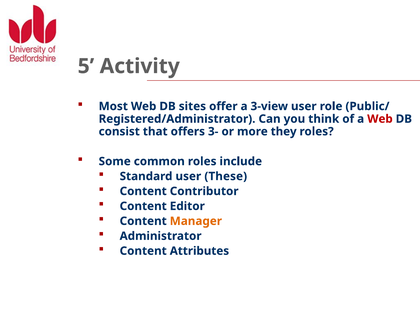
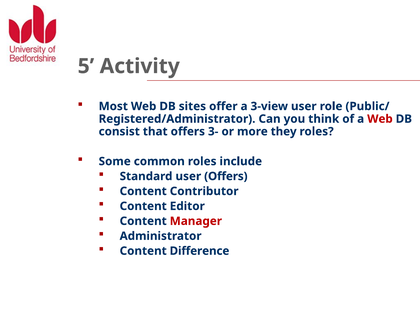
user These: These -> Offers (226, 176)
Manager colour: orange -> red (196, 221)
Attributes: Attributes -> Difference (199, 251)
